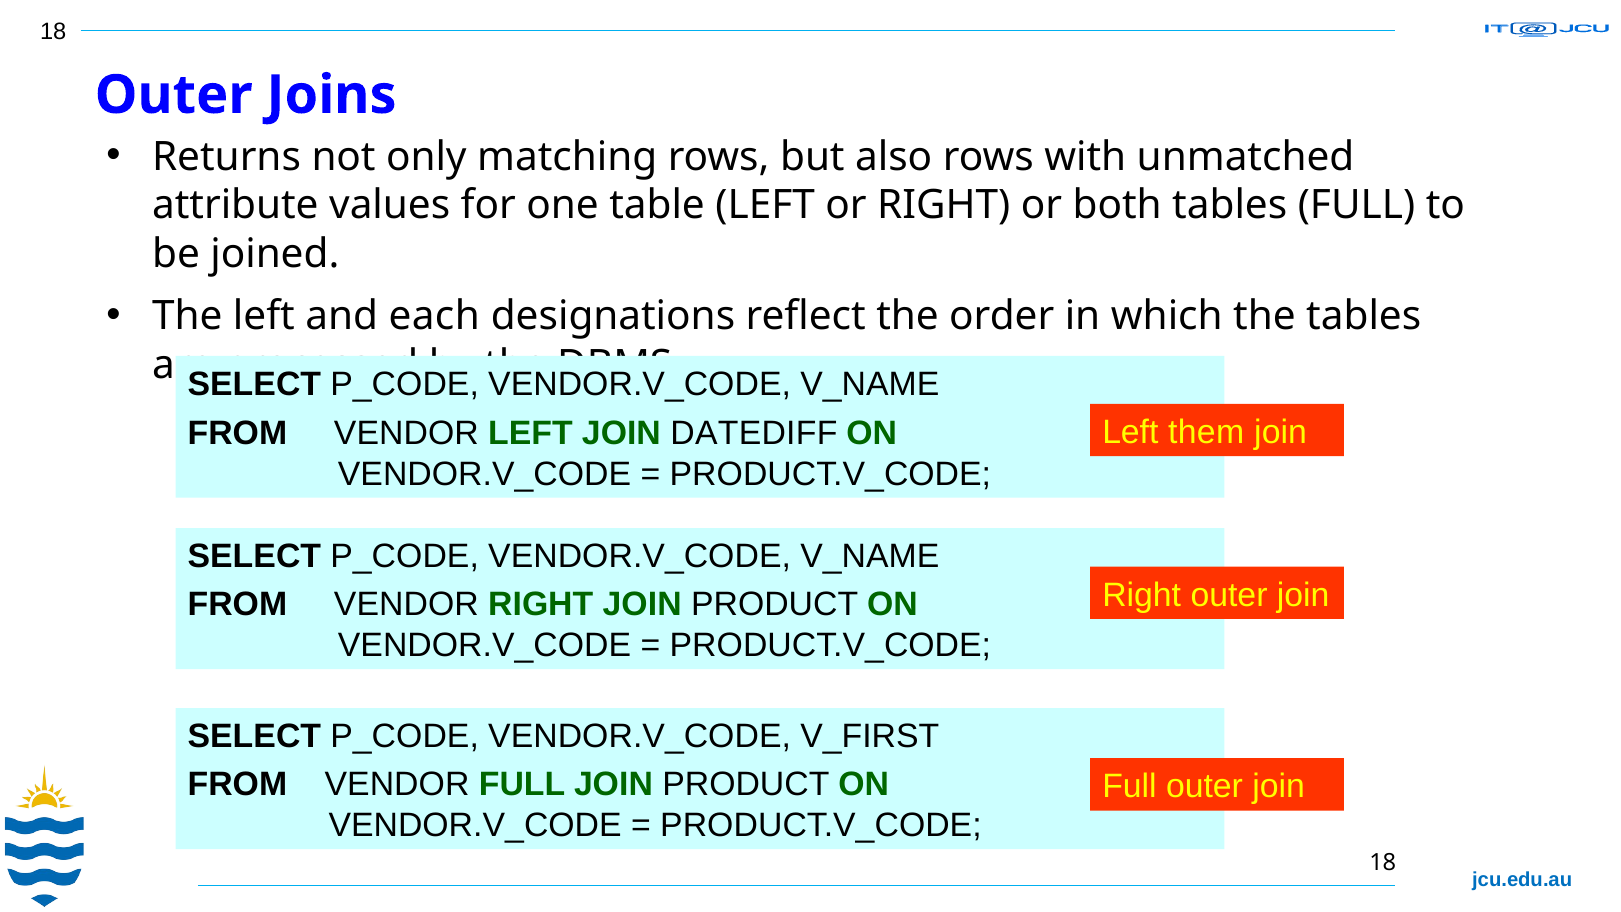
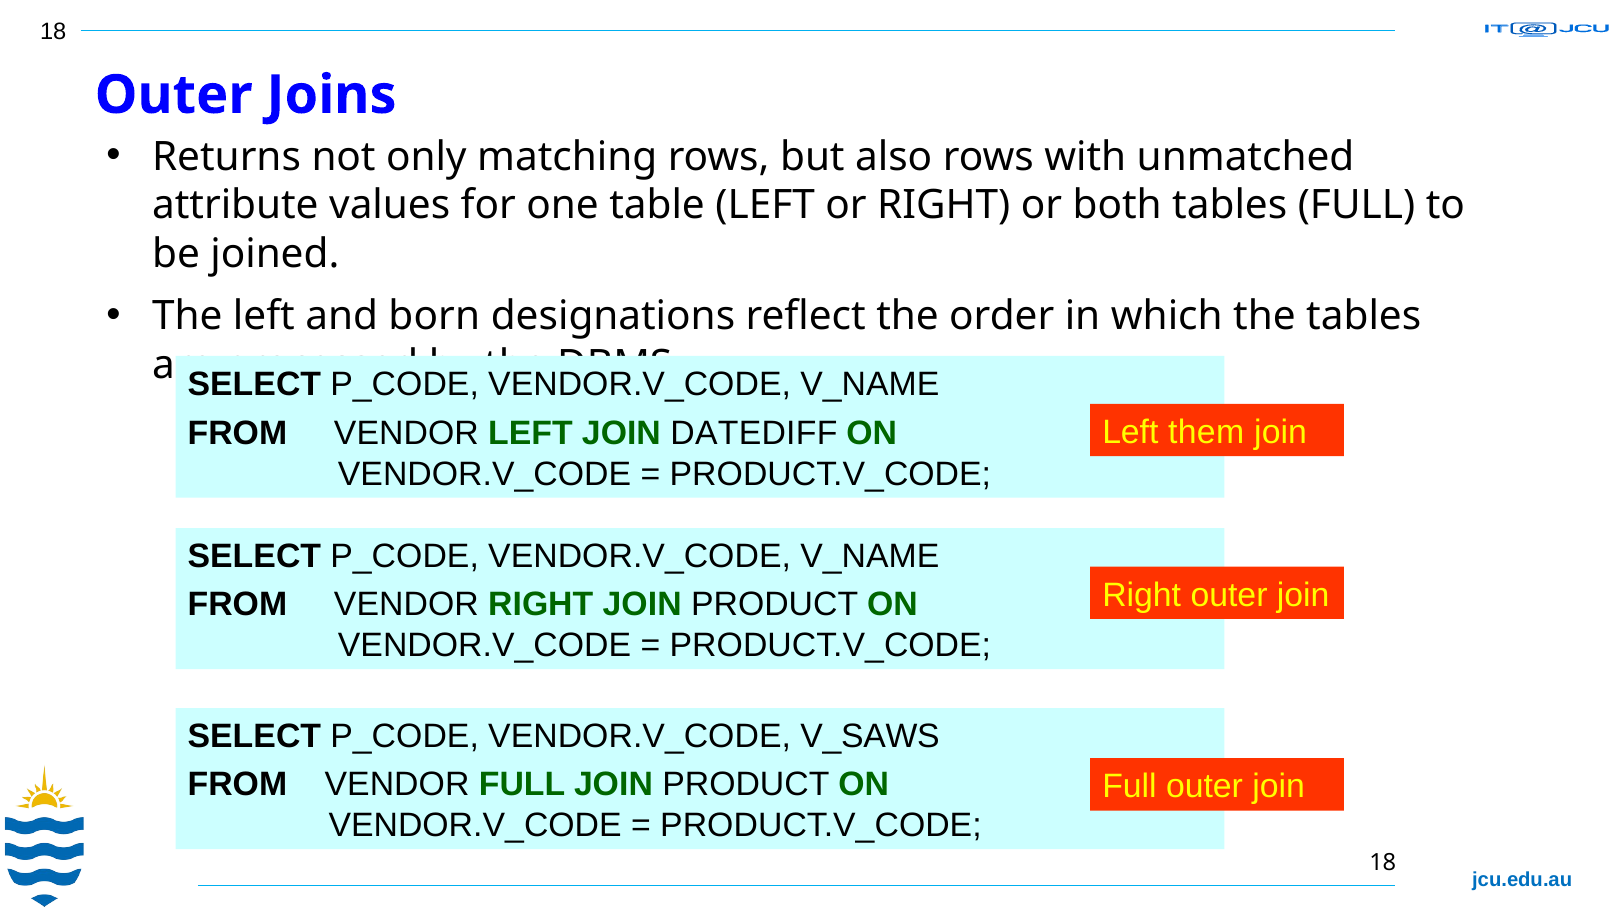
each: each -> born (434, 316)
V_FIRST: V_FIRST -> V_SAWS (870, 736)
